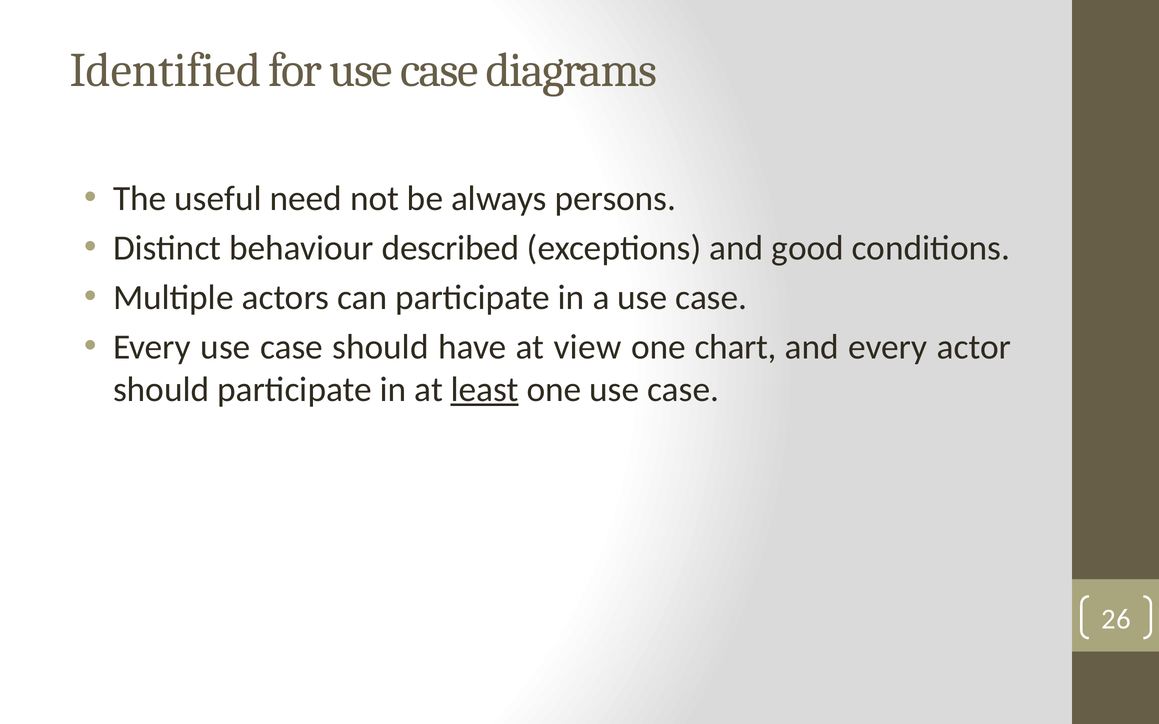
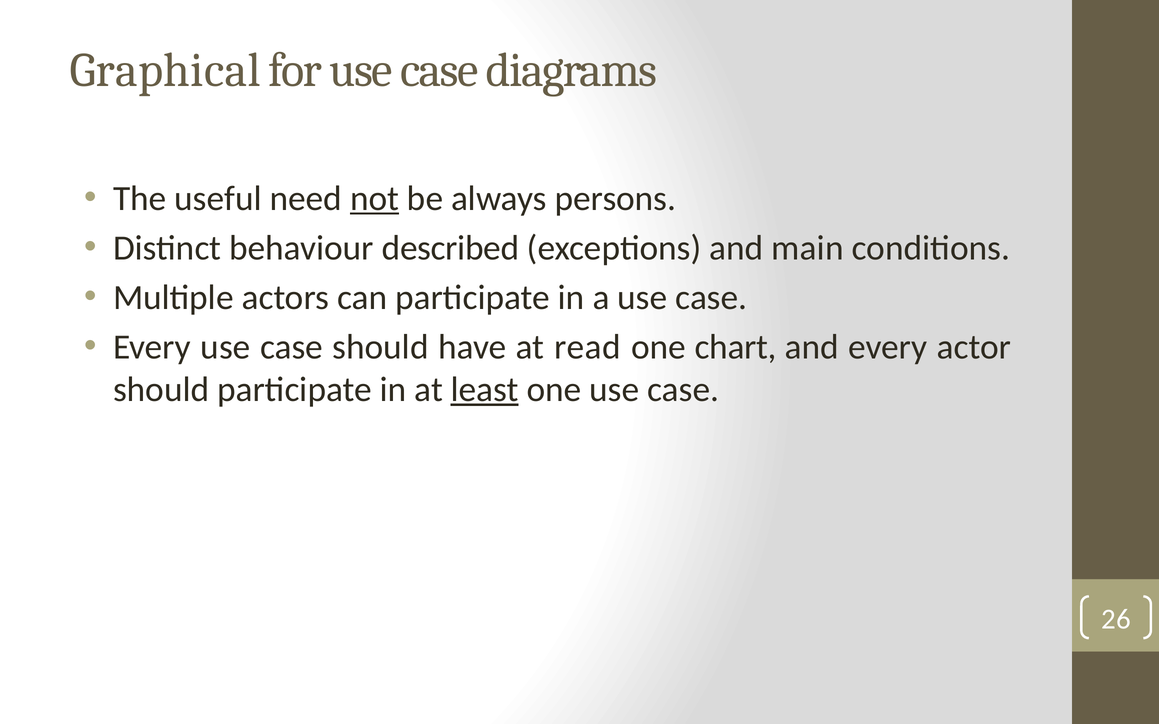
Identified: Identified -> Graphical (165, 70)
not underline: none -> present (375, 199)
good: good -> main (808, 248)
view: view -> read (587, 347)
